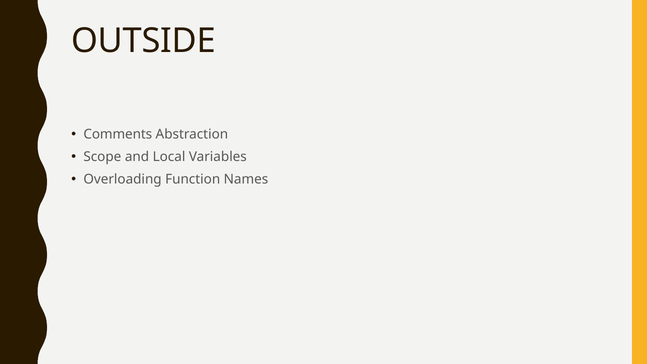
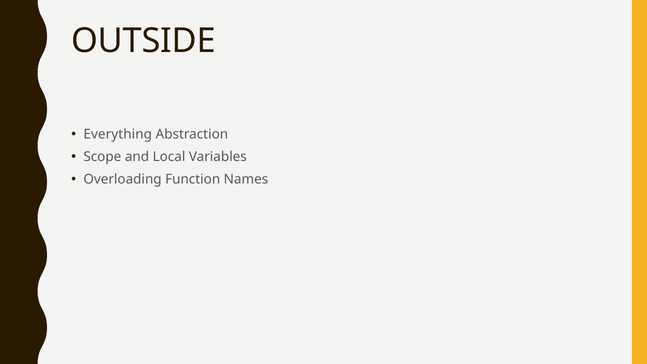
Comments: Comments -> Everything (118, 134)
